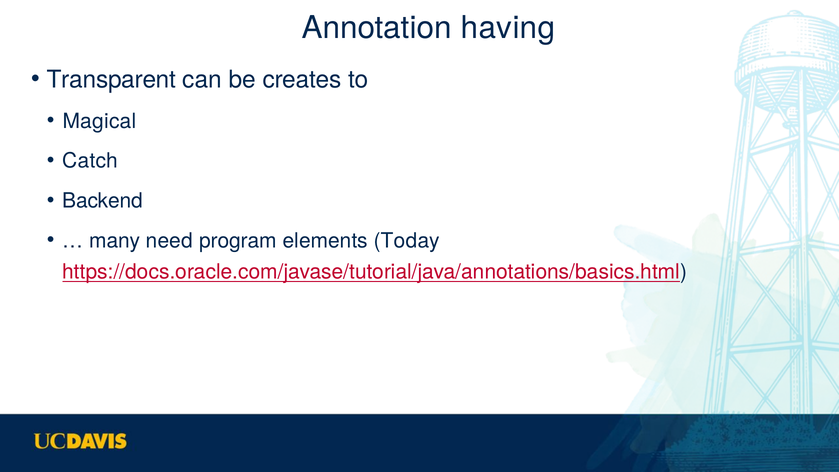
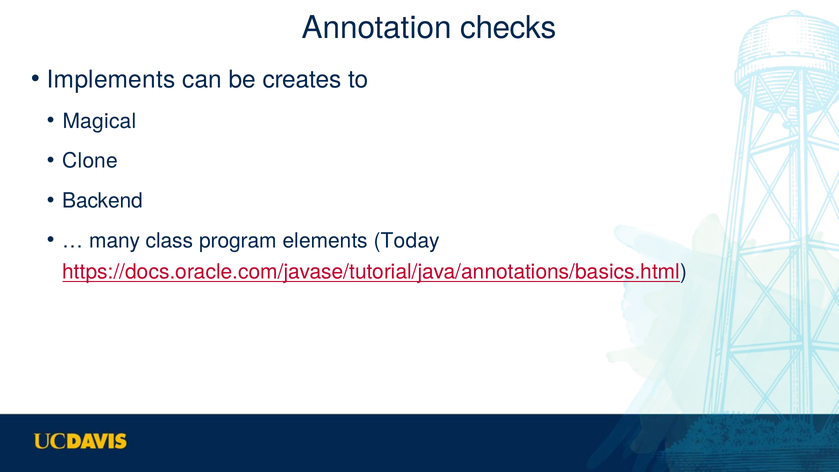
having: having -> checks (508, 28)
Transparent: Transparent -> Implements (111, 79)
Catch: Catch -> Clone (90, 161)
need: need -> class (170, 241)
